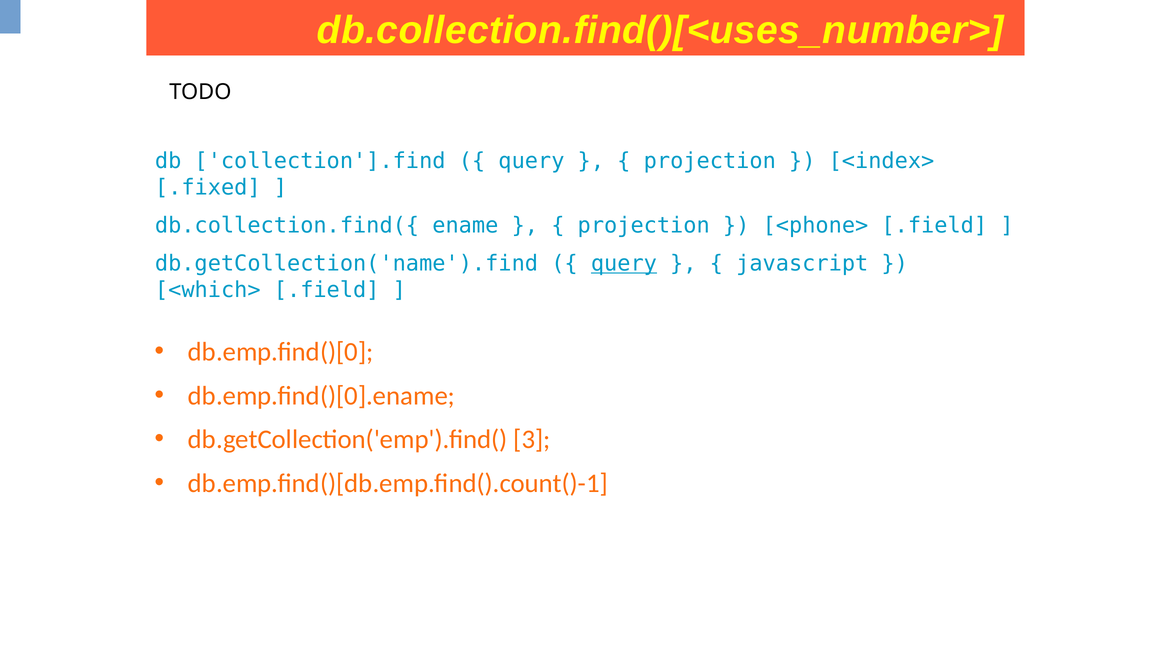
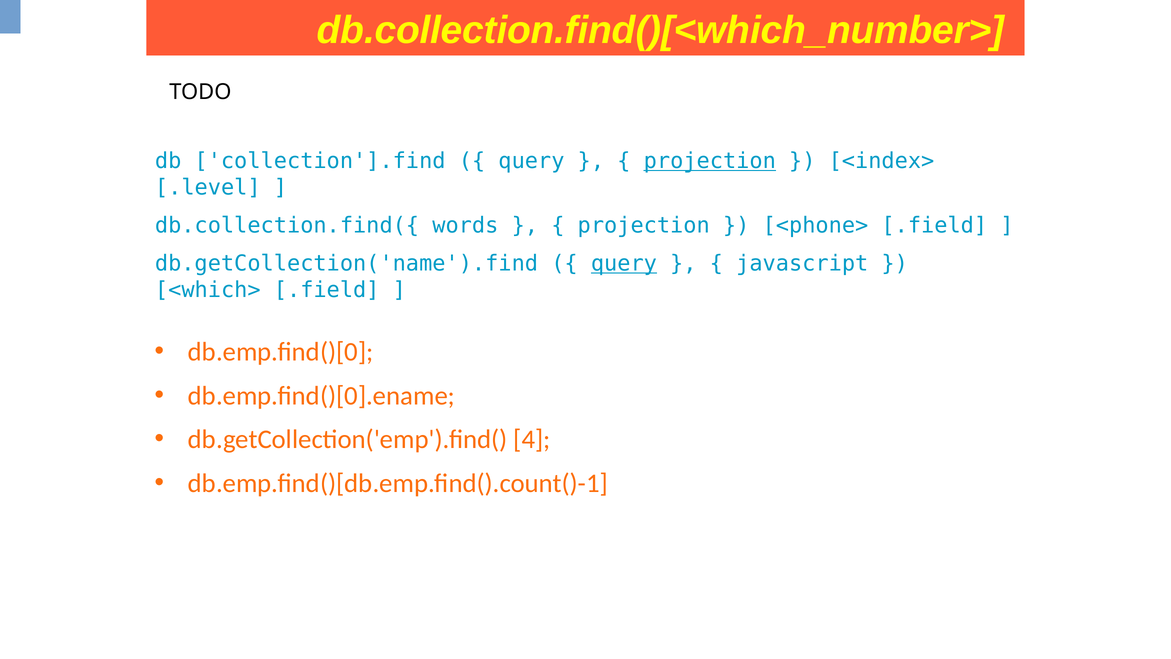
db.collection.find()[<uses_number>: db.collection.find()[<uses_number> -> db.collection.find()[<which_number> (661, 30)
projection underline: none -> present (710, 161)
.fixed: .fixed -> .level (208, 187)
ename: ename -> words (465, 225)
3: 3 -> 4 (532, 439)
